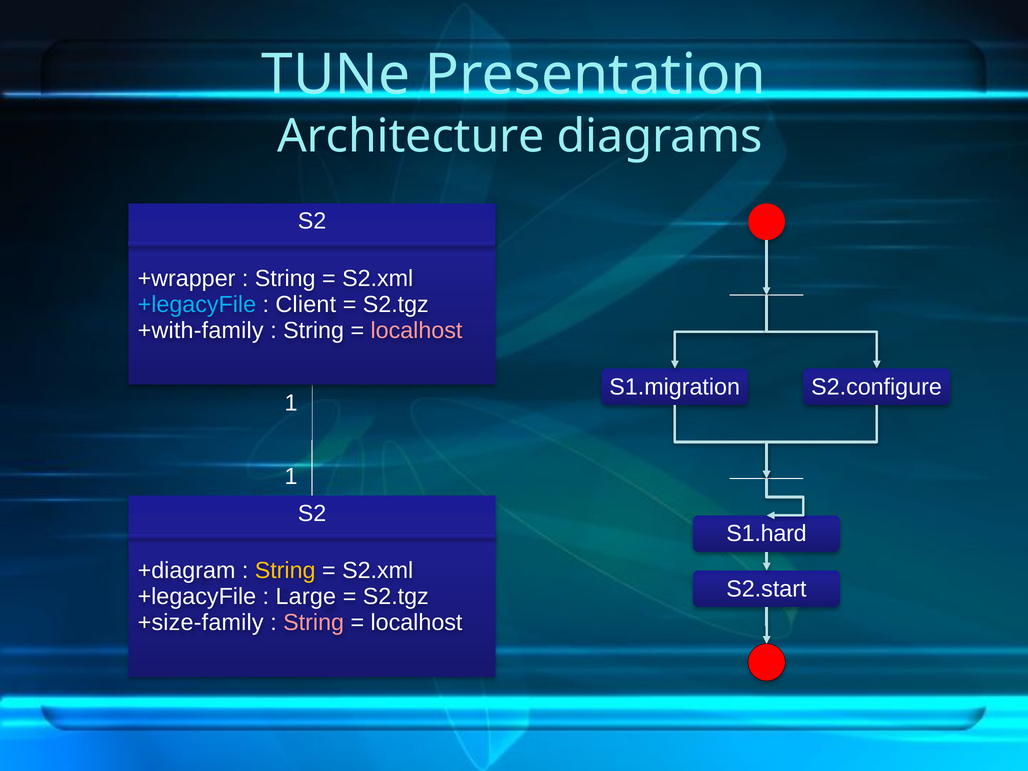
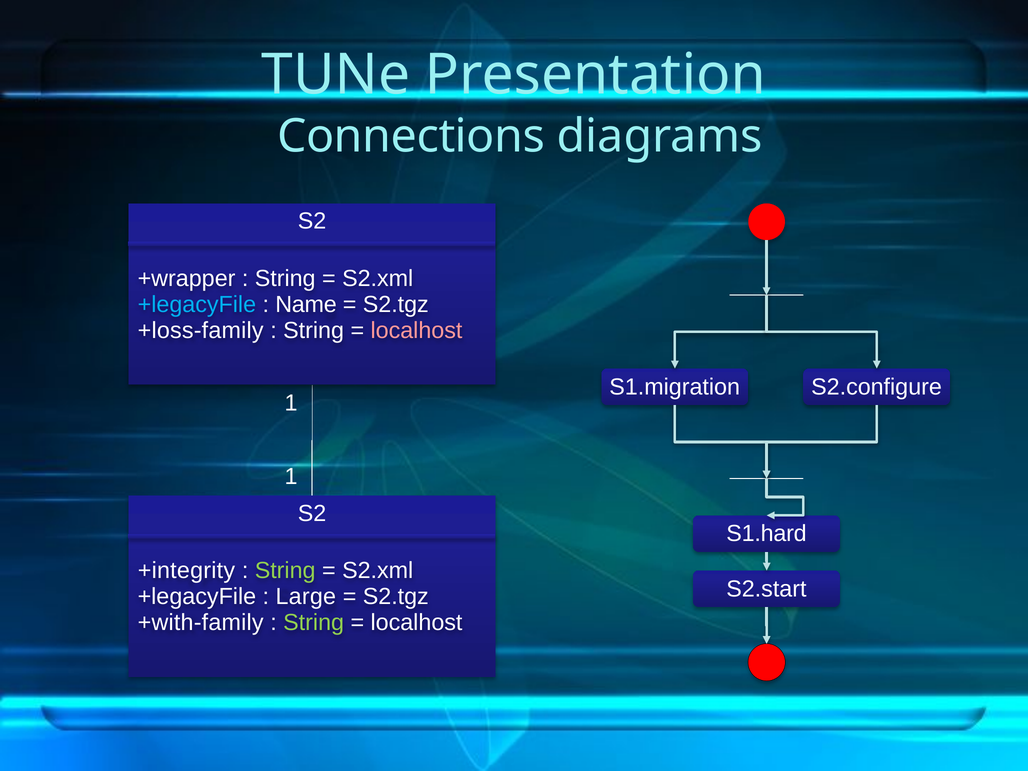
Architecture: Architecture -> Connections (411, 136)
Client: Client -> Name (306, 304)
+with-family: +with-family -> +loss-family (201, 330)
+diagram: +diagram -> +integrity (186, 571)
String colour: yellow -> light green (285, 571)
+size-family: +size-family -> +with-family (201, 623)
String colour: pink -> light green (314, 623)
